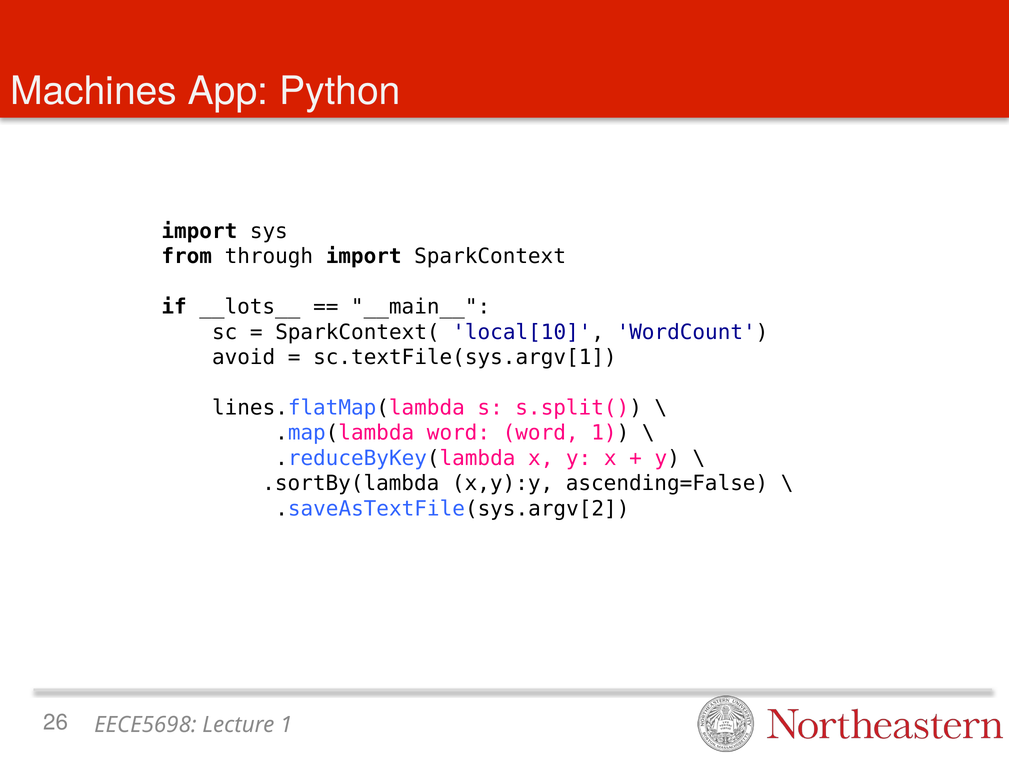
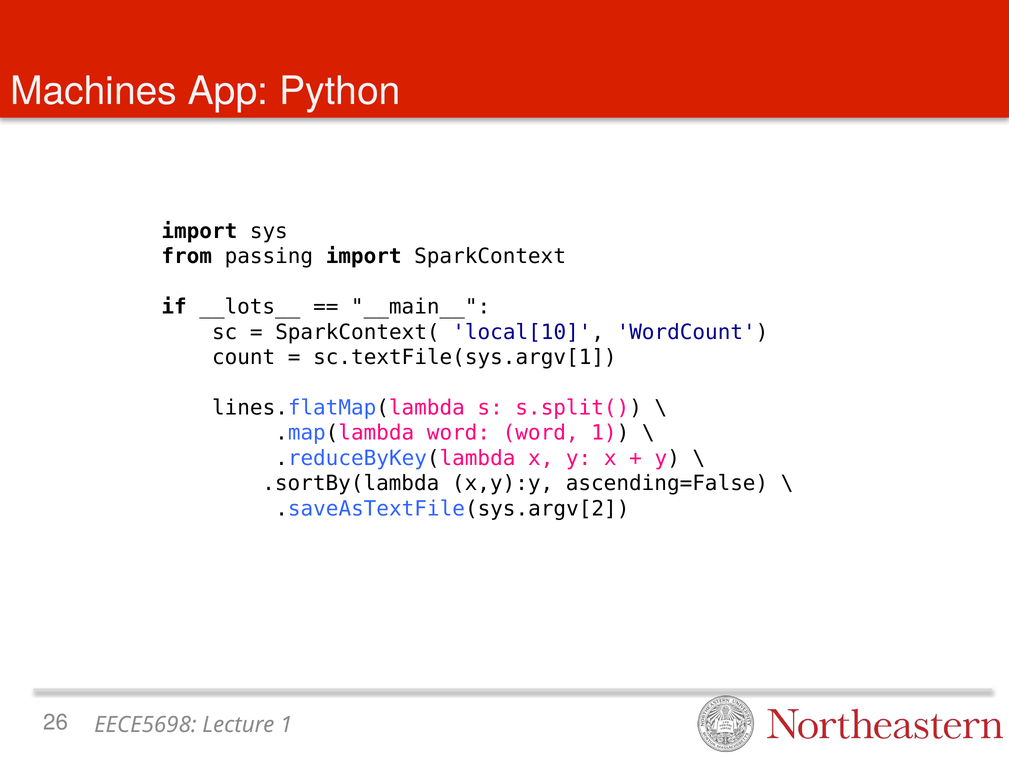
through: through -> passing (269, 256)
avoid: avoid -> count (244, 357)
